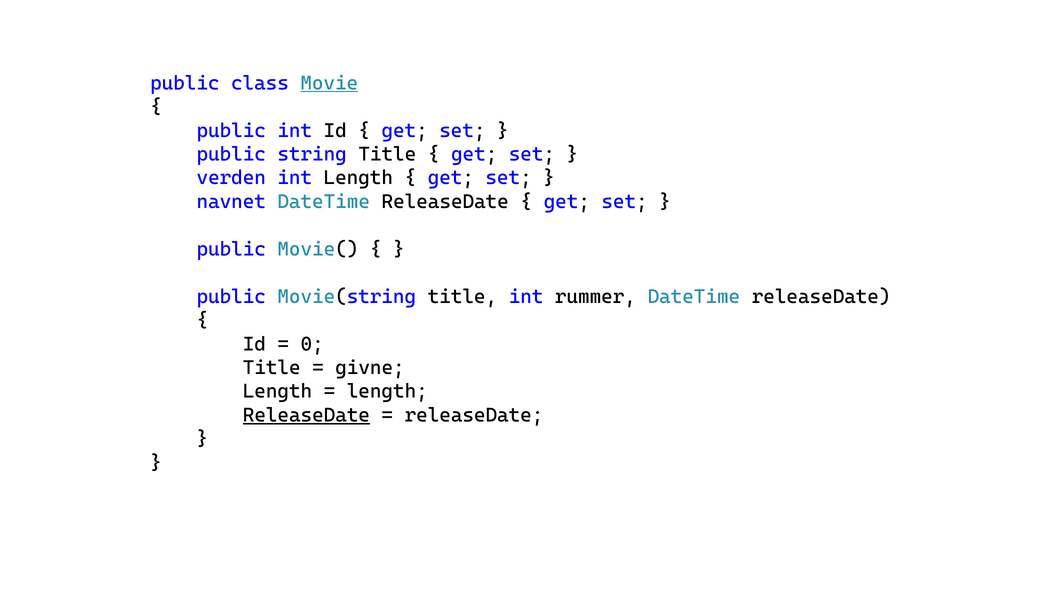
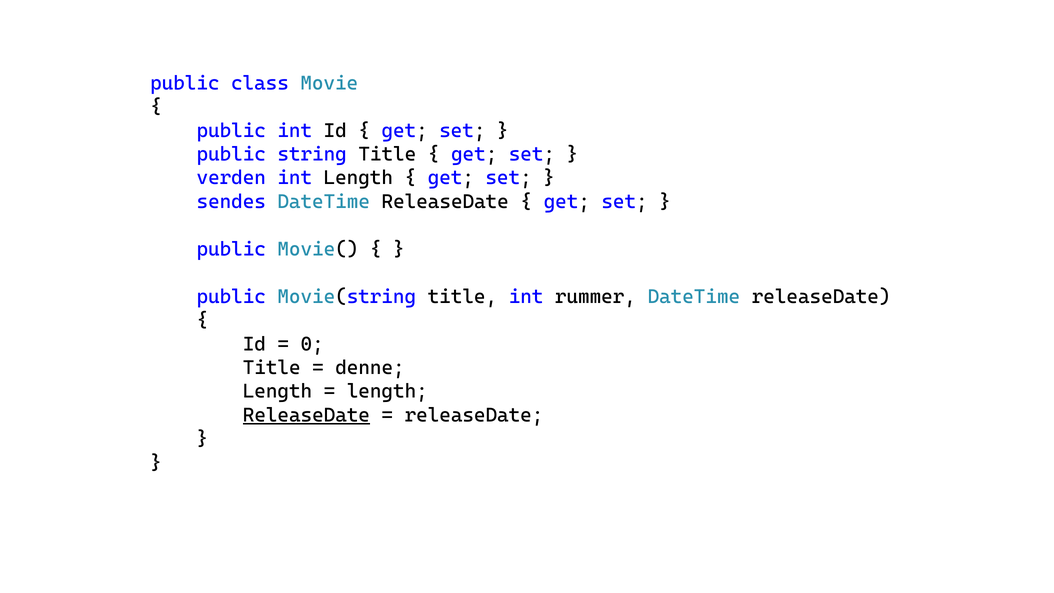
Movie underline: present -> none (329, 83)
navnet: navnet -> sendes (231, 202)
givne: givne -> denne (370, 368)
